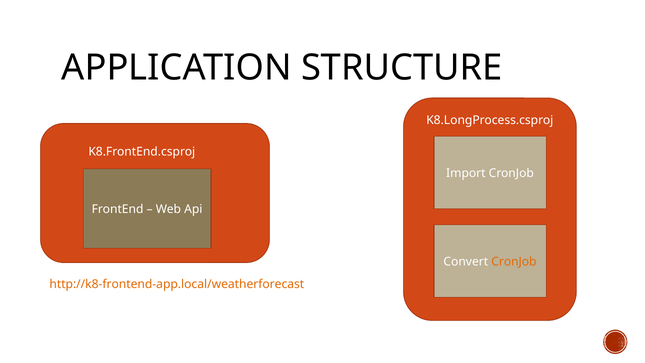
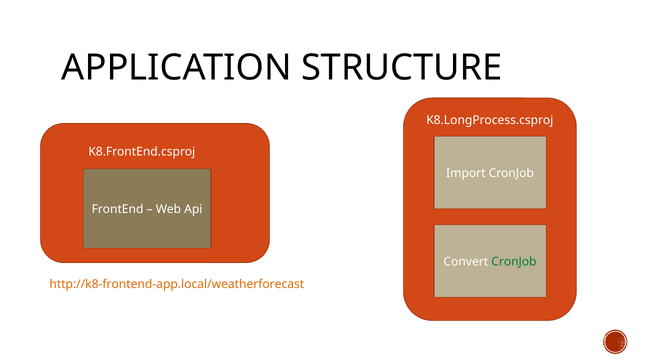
CronJob colour: orange -> green (514, 262)
